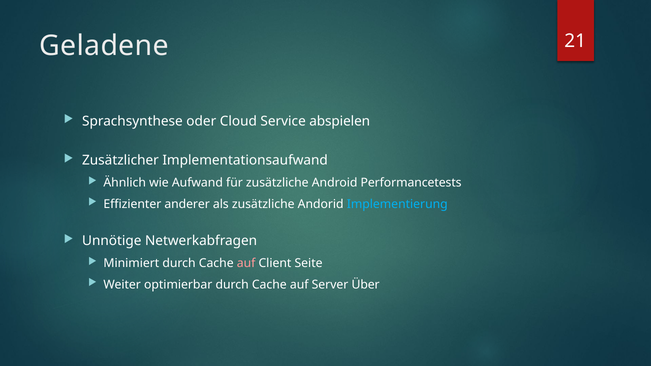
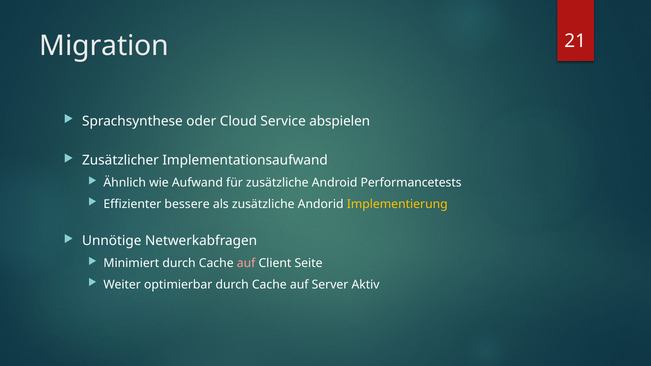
Geladene: Geladene -> Migration (104, 46)
anderer: anderer -> bessere (187, 204)
Implementierung colour: light blue -> yellow (397, 204)
Über: Über -> Aktiv (366, 285)
